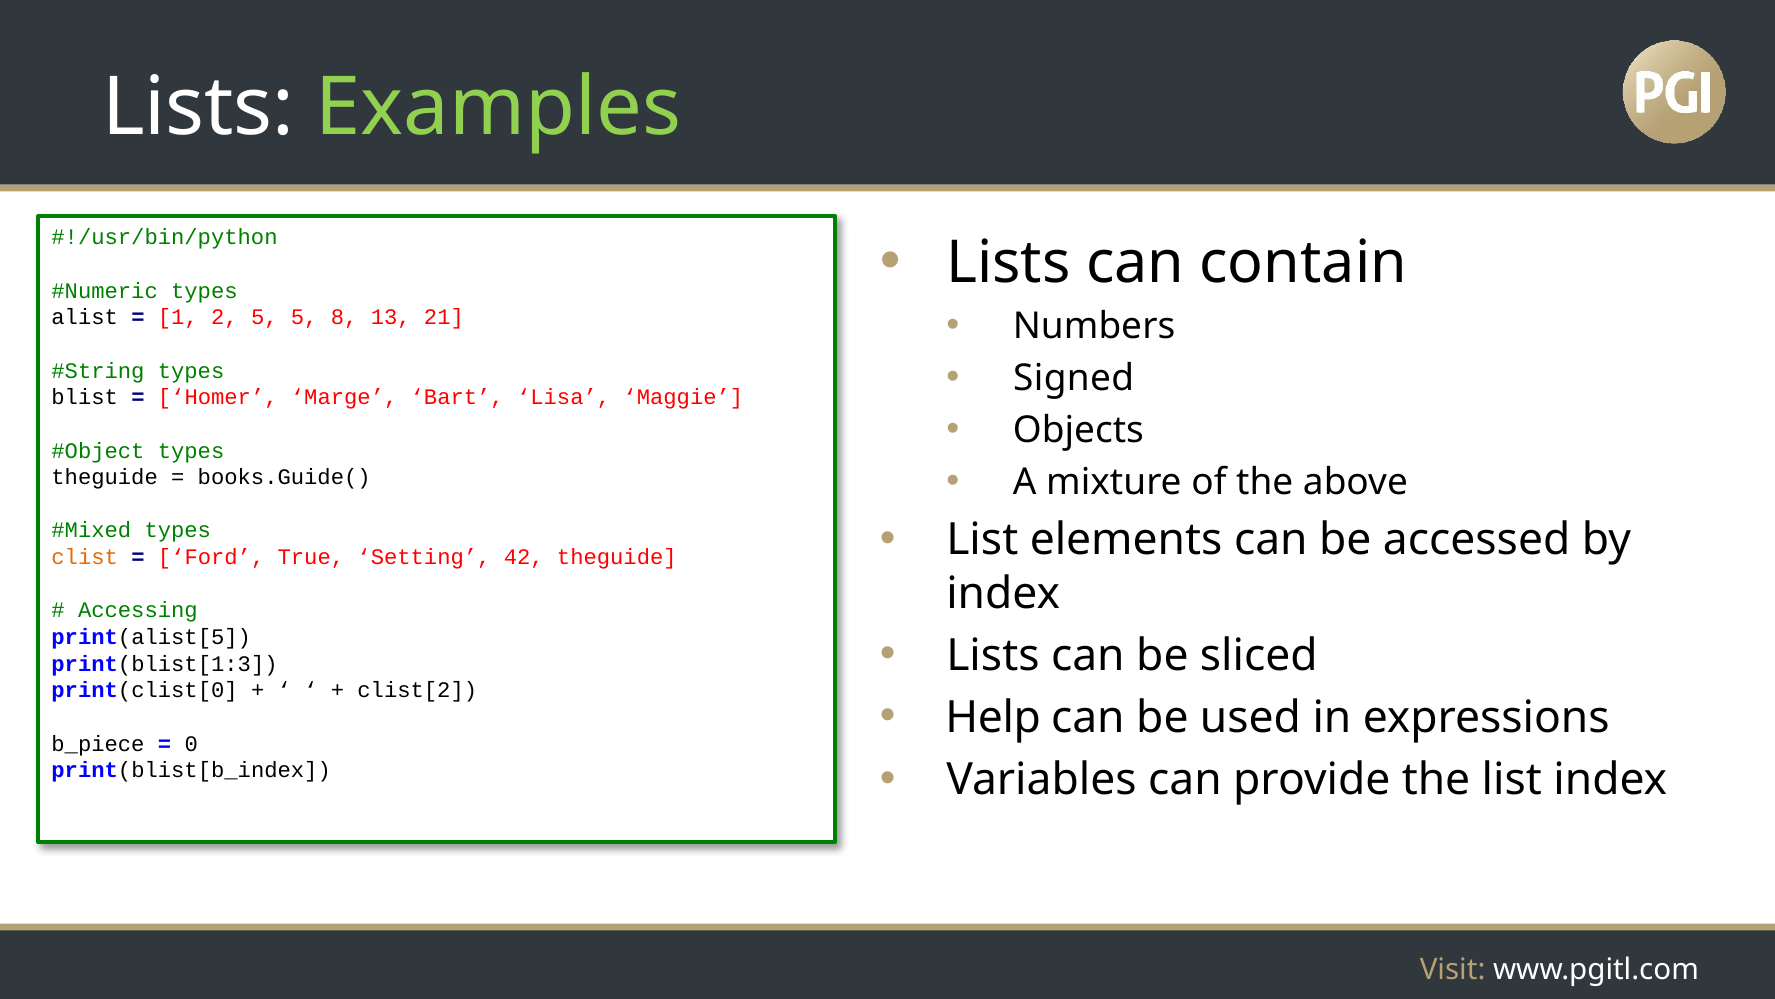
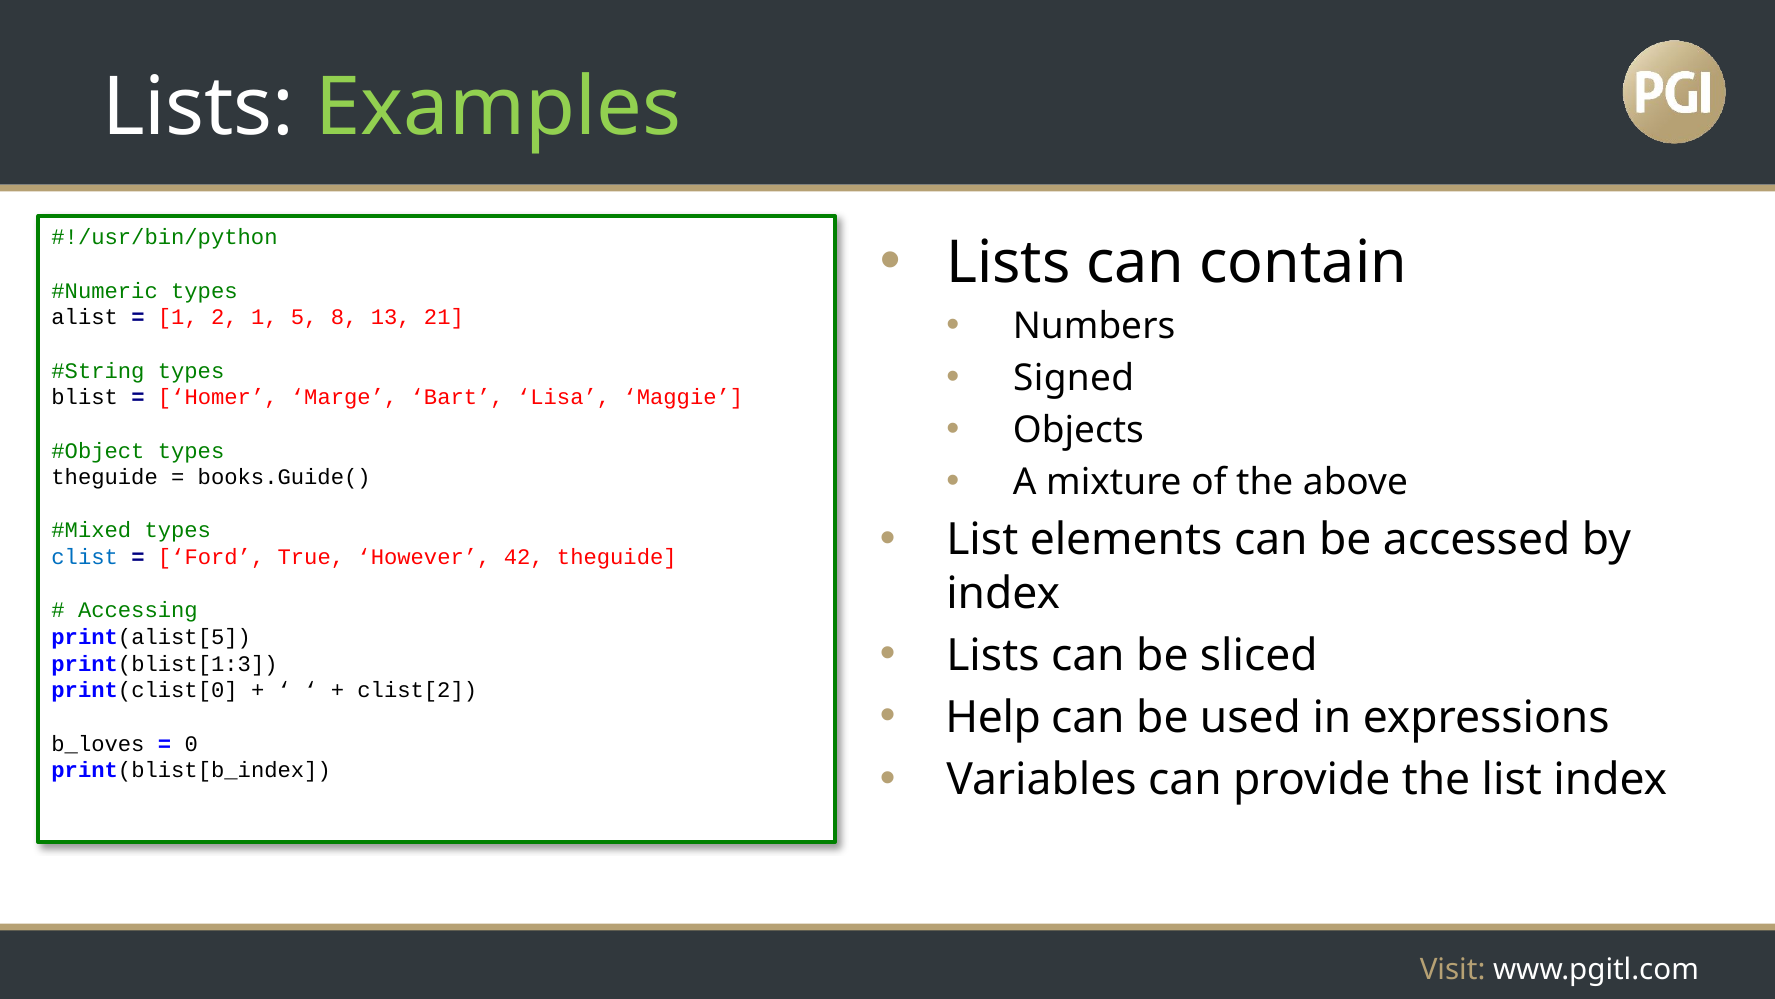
2 5: 5 -> 1 (264, 317)
clist colour: orange -> blue (85, 557)
Setting: Setting -> However (424, 557)
b_piece: b_piece -> b_loves (98, 743)
